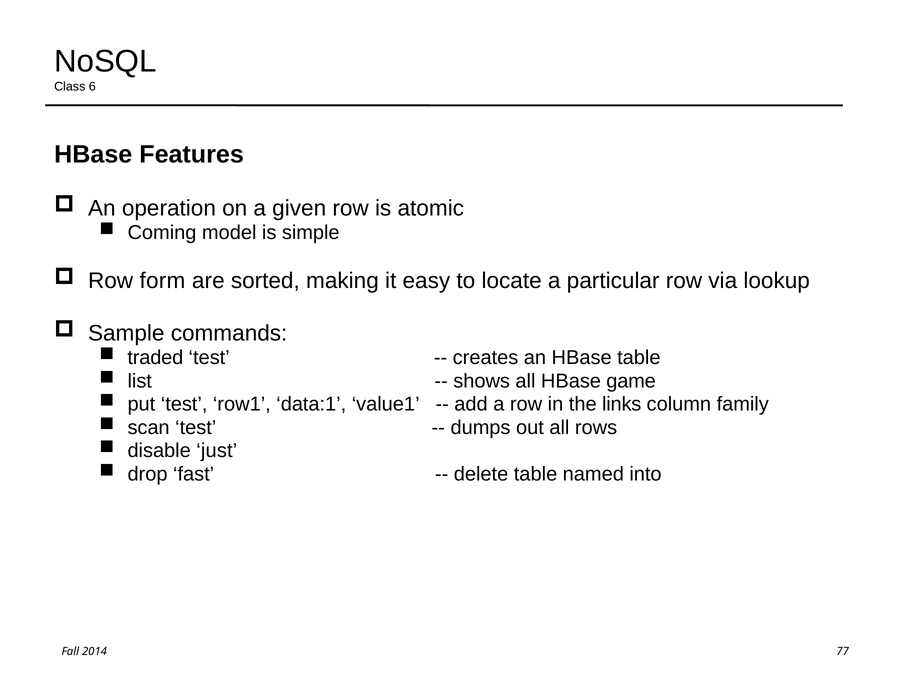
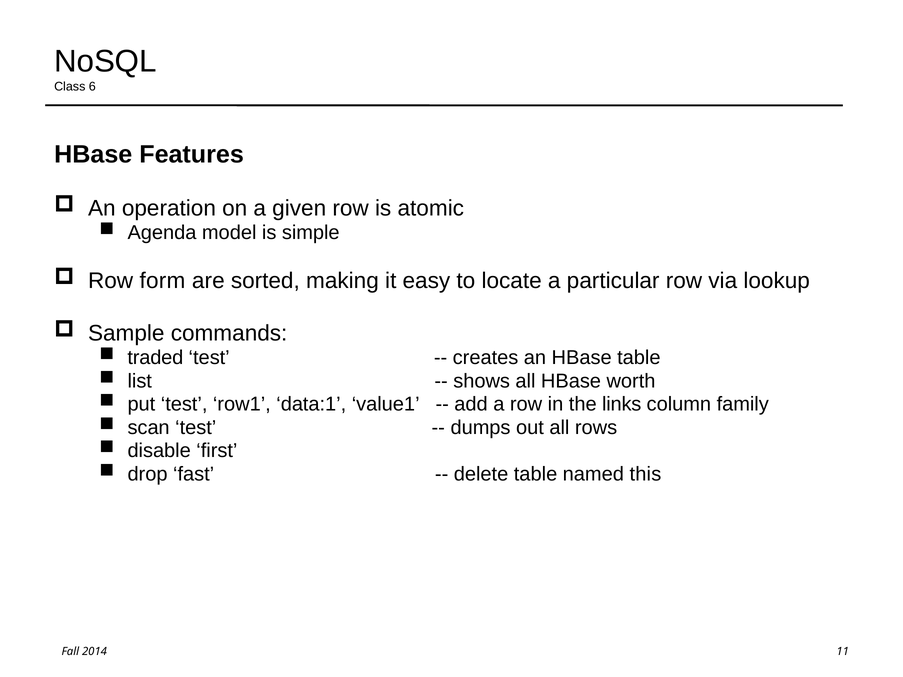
Coming: Coming -> Agenda (162, 233)
game: game -> worth (631, 381)
just: just -> first (217, 451)
into: into -> this (645, 474)
77: 77 -> 11 (843, 652)
